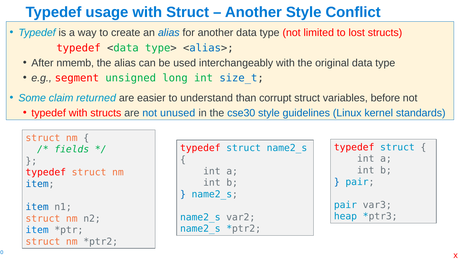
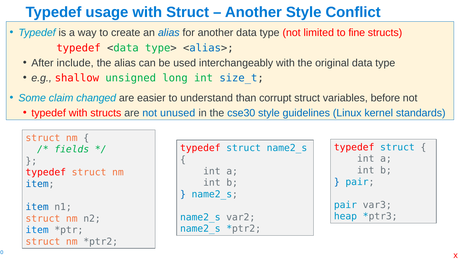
lost: lost -> fine (357, 33)
nmemb: nmemb -> include (75, 63)
segment: segment -> shallow (77, 78)
returned: returned -> changed (96, 98)
